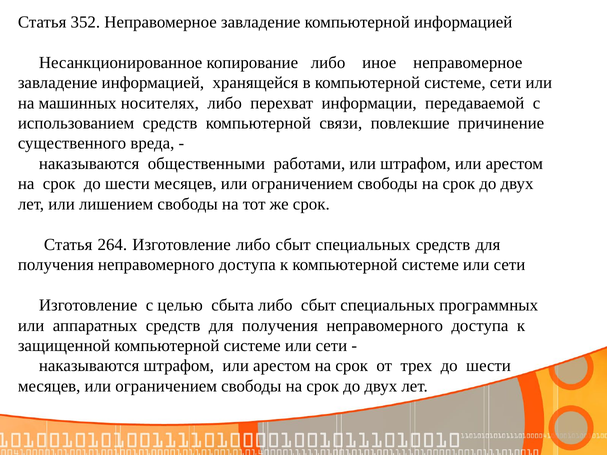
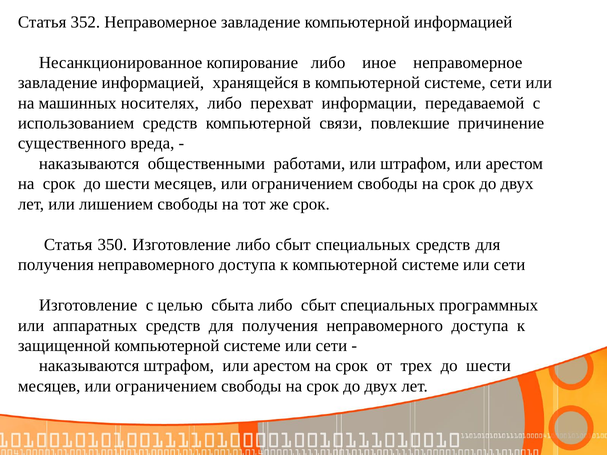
264: 264 -> 350 (112, 245)
